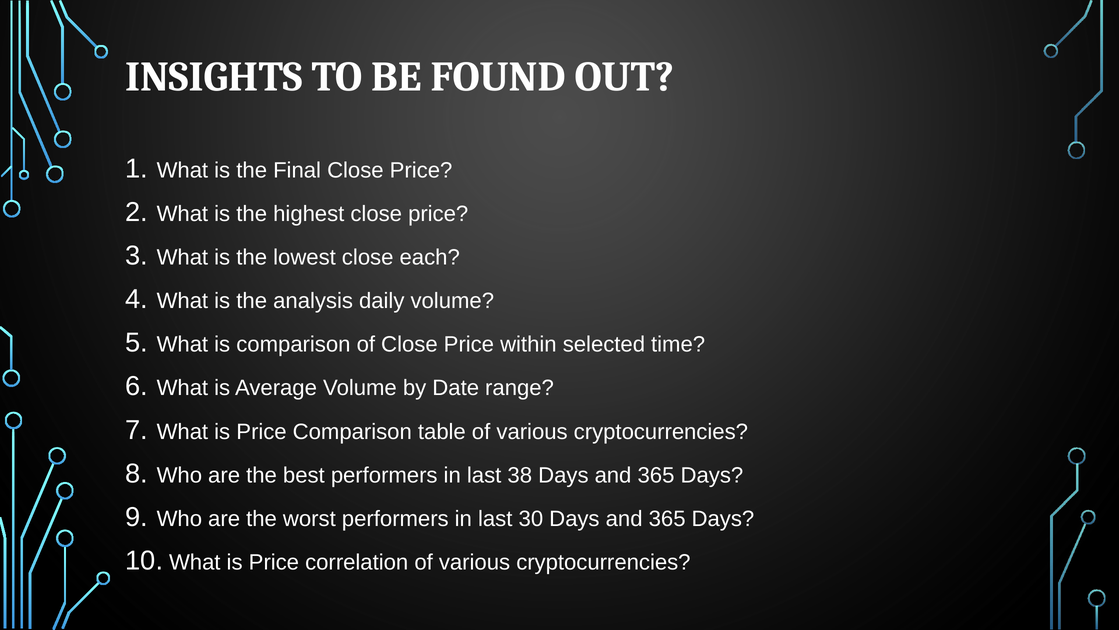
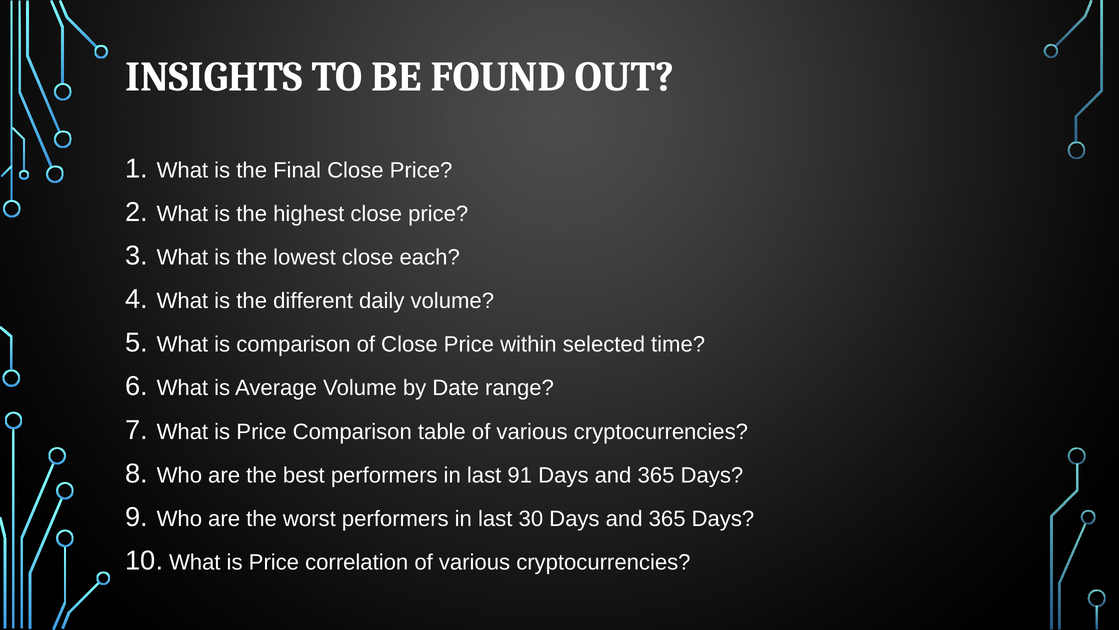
analysis: analysis -> different (313, 301)
38: 38 -> 91 (520, 475)
